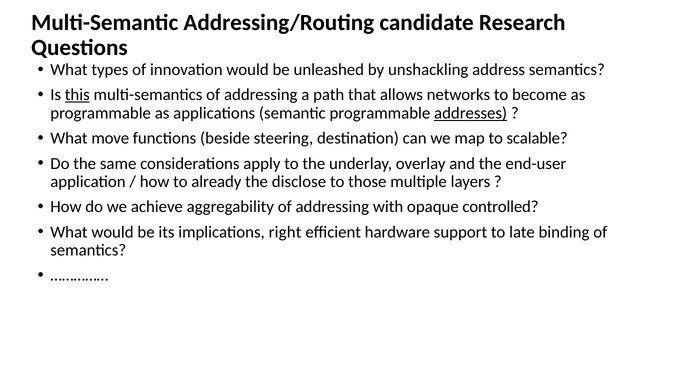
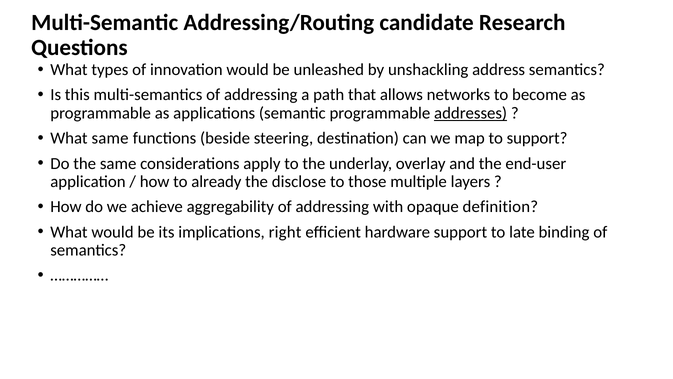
this underline: present -> none (77, 95)
What move: move -> same (110, 138)
to scalable: scalable -> support (537, 138)
controlled: controlled -> definition (500, 207)
